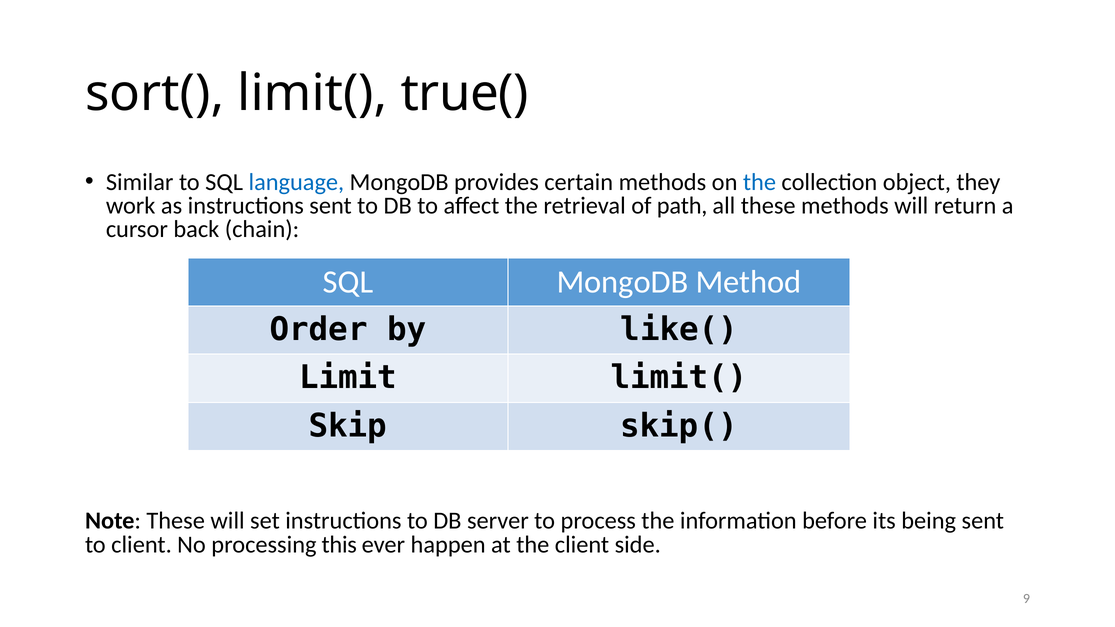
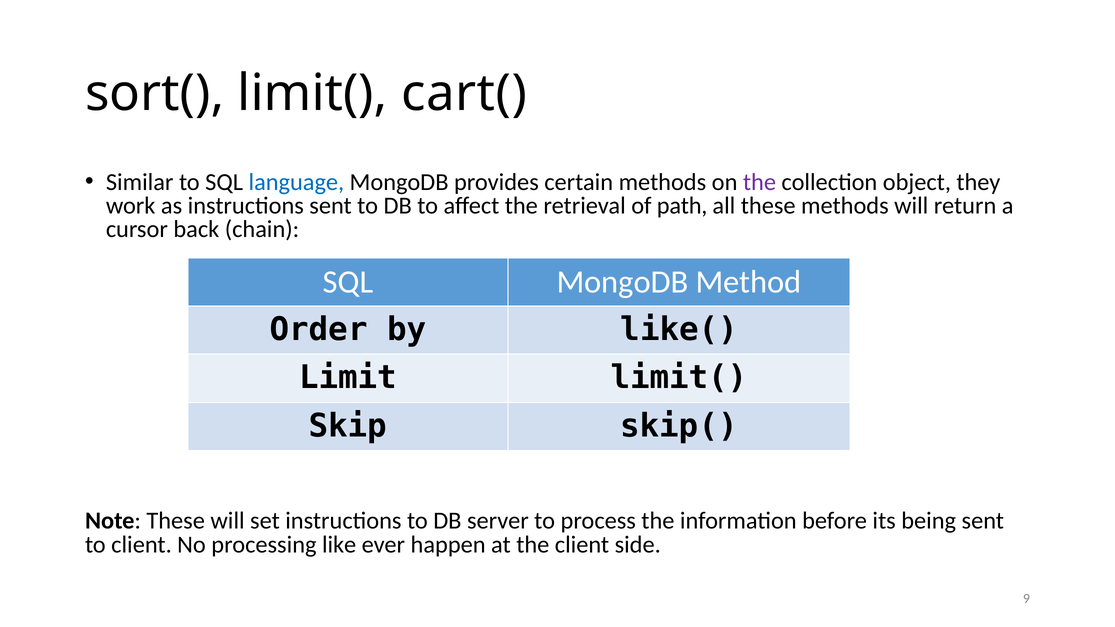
true(: true( -> cart( (464, 94)
the colour: blue -> purple (759, 182)
this: this -> like (339, 545)
